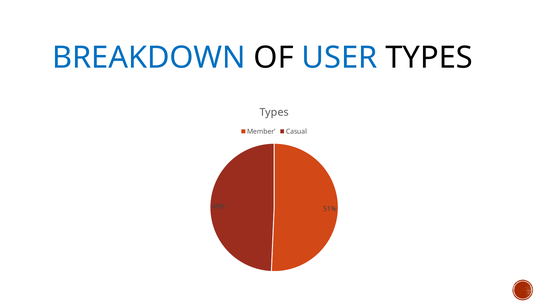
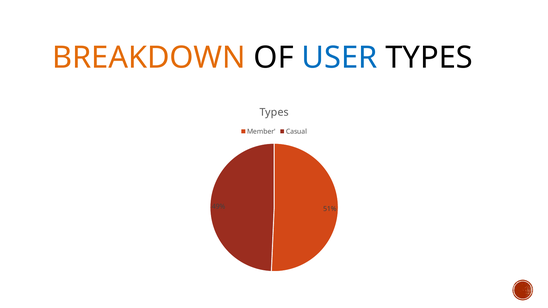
BREAKDOWN colour: blue -> orange (149, 58)
